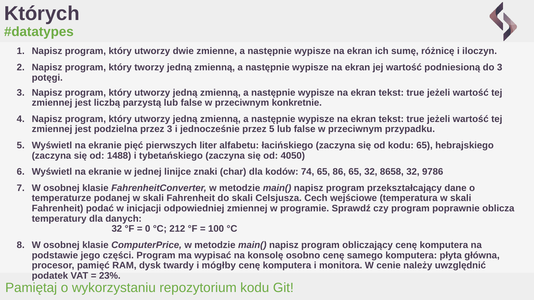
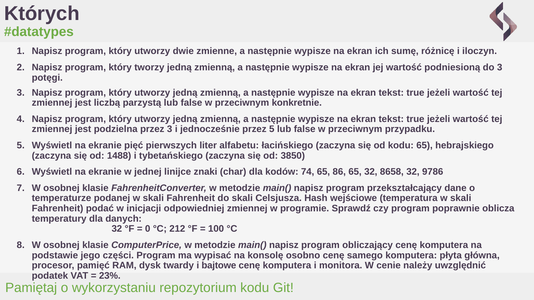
4050: 4050 -> 3850 (293, 156)
Cech: Cech -> Hash (316, 198)
mógłby: mógłby -> bajtowe (219, 266)
